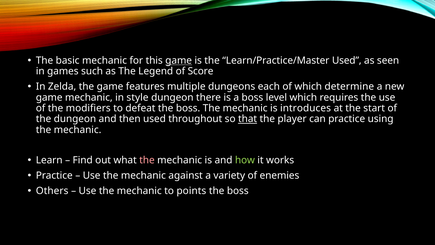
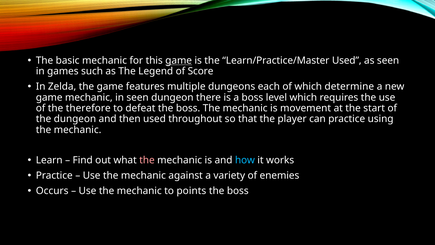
in style: style -> seen (138, 97)
modifiers: modifiers -> therefore (88, 108)
introduces: introduces -> movement (306, 108)
that underline: present -> none (248, 119)
how colour: light green -> light blue (245, 160)
Others: Others -> Occurs (52, 191)
